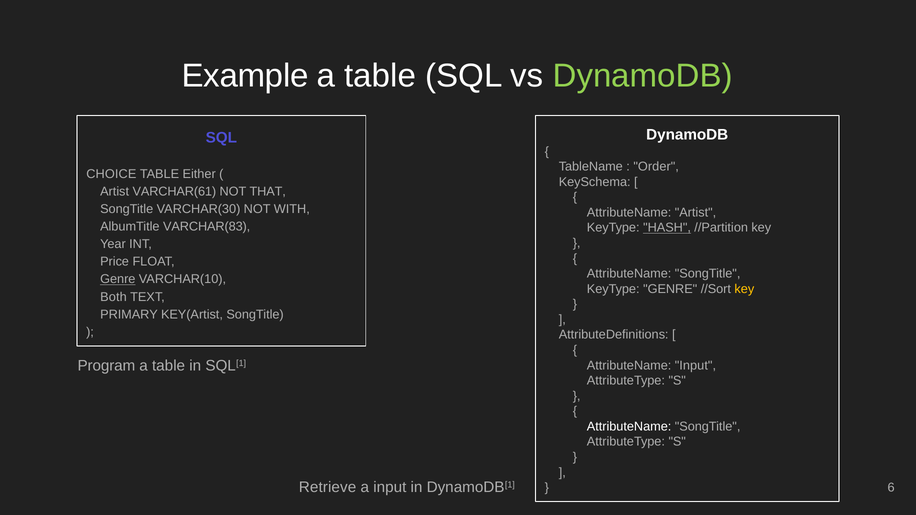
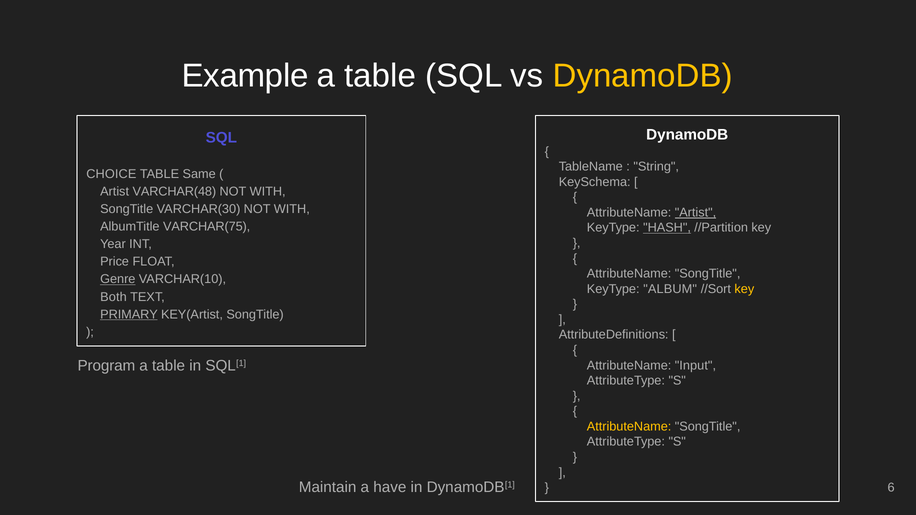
DynamoDB colour: light green -> yellow (643, 76)
Order: Order -> String (656, 167)
Either: Either -> Same (199, 174)
VARCHAR(61: VARCHAR(61 -> VARCHAR(48 (174, 192)
THAT: THAT -> WITH (268, 192)
Artist underline: none -> present (695, 213)
VARCHAR(83: VARCHAR(83 -> VARCHAR(75 (207, 227)
KeyType GENRE: GENRE -> ALBUM (670, 289)
PRIMARY underline: none -> present (129, 315)
AttributeName colour: white -> yellow (629, 427)
Retrieve: Retrieve -> Maintain (328, 488)
a input: input -> have (390, 488)
